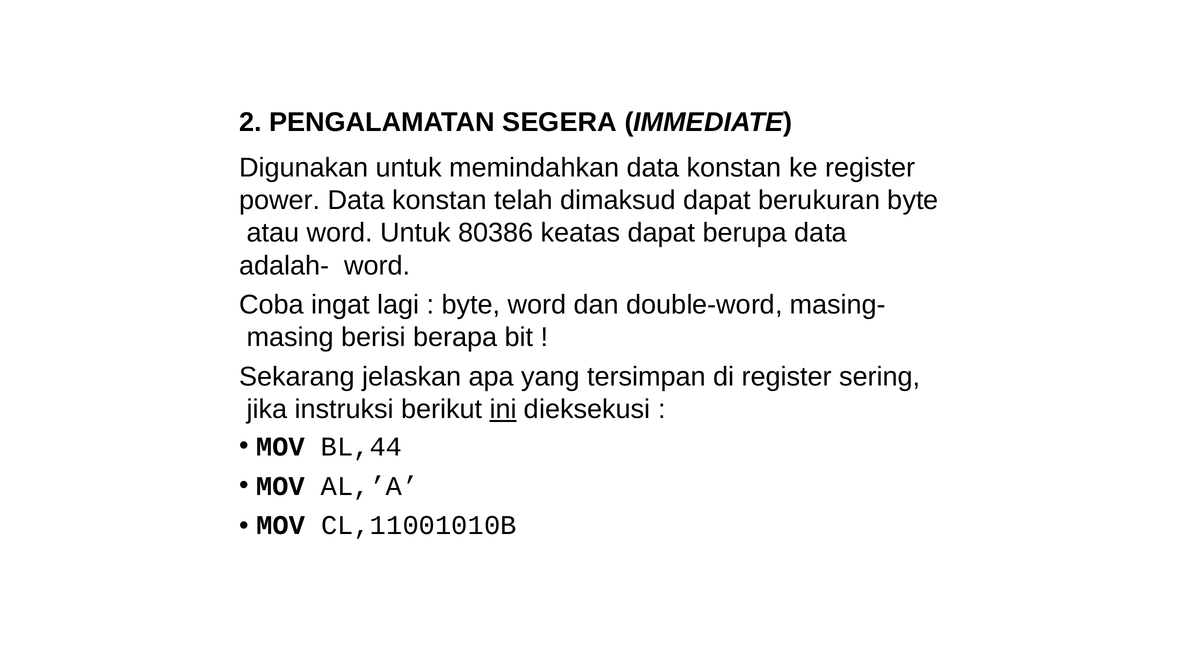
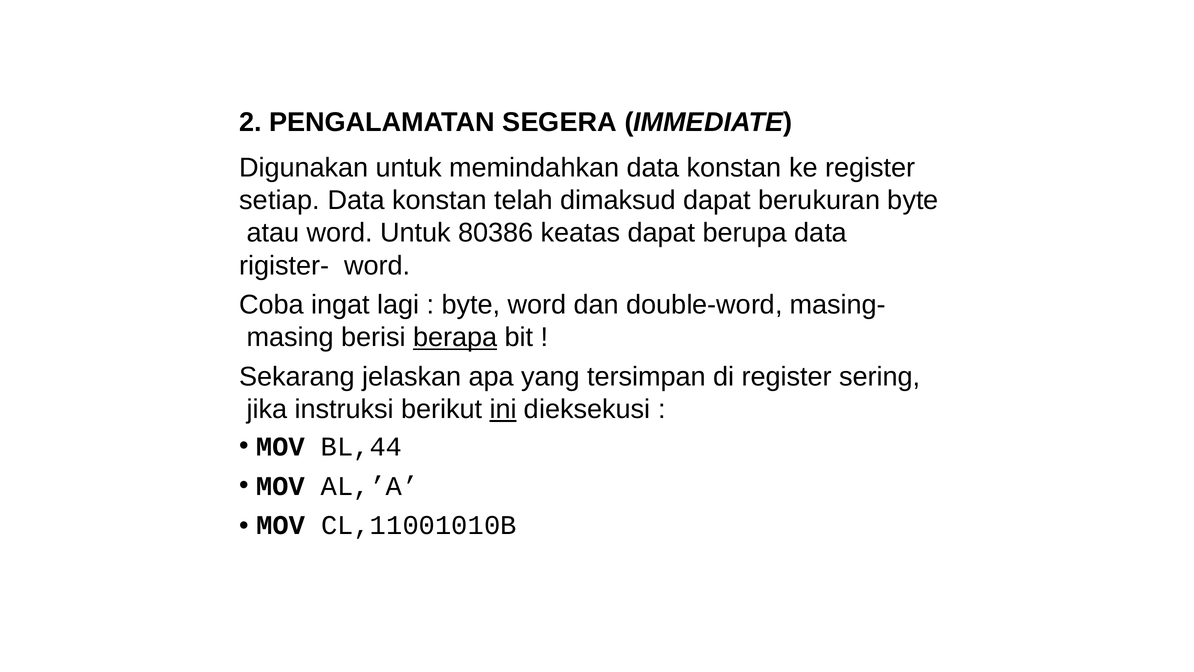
power: power -> setiap (280, 200)
adalah-: adalah- -> rigister- (284, 265)
berapa underline: none -> present (455, 337)
